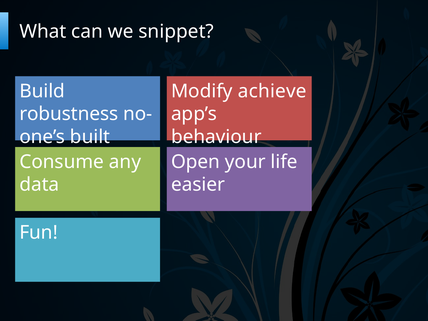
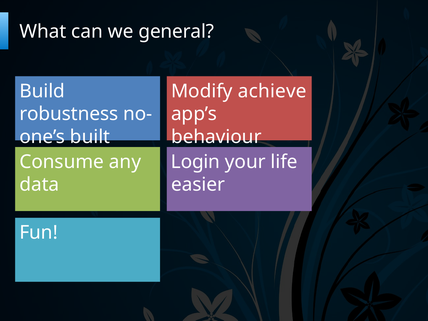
snippet: snippet -> general (176, 32)
Open: Open -> Login (196, 162)
